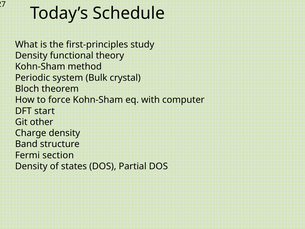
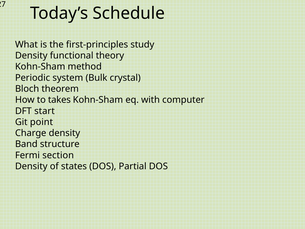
force: force -> takes (59, 100)
other: other -> point (41, 122)
